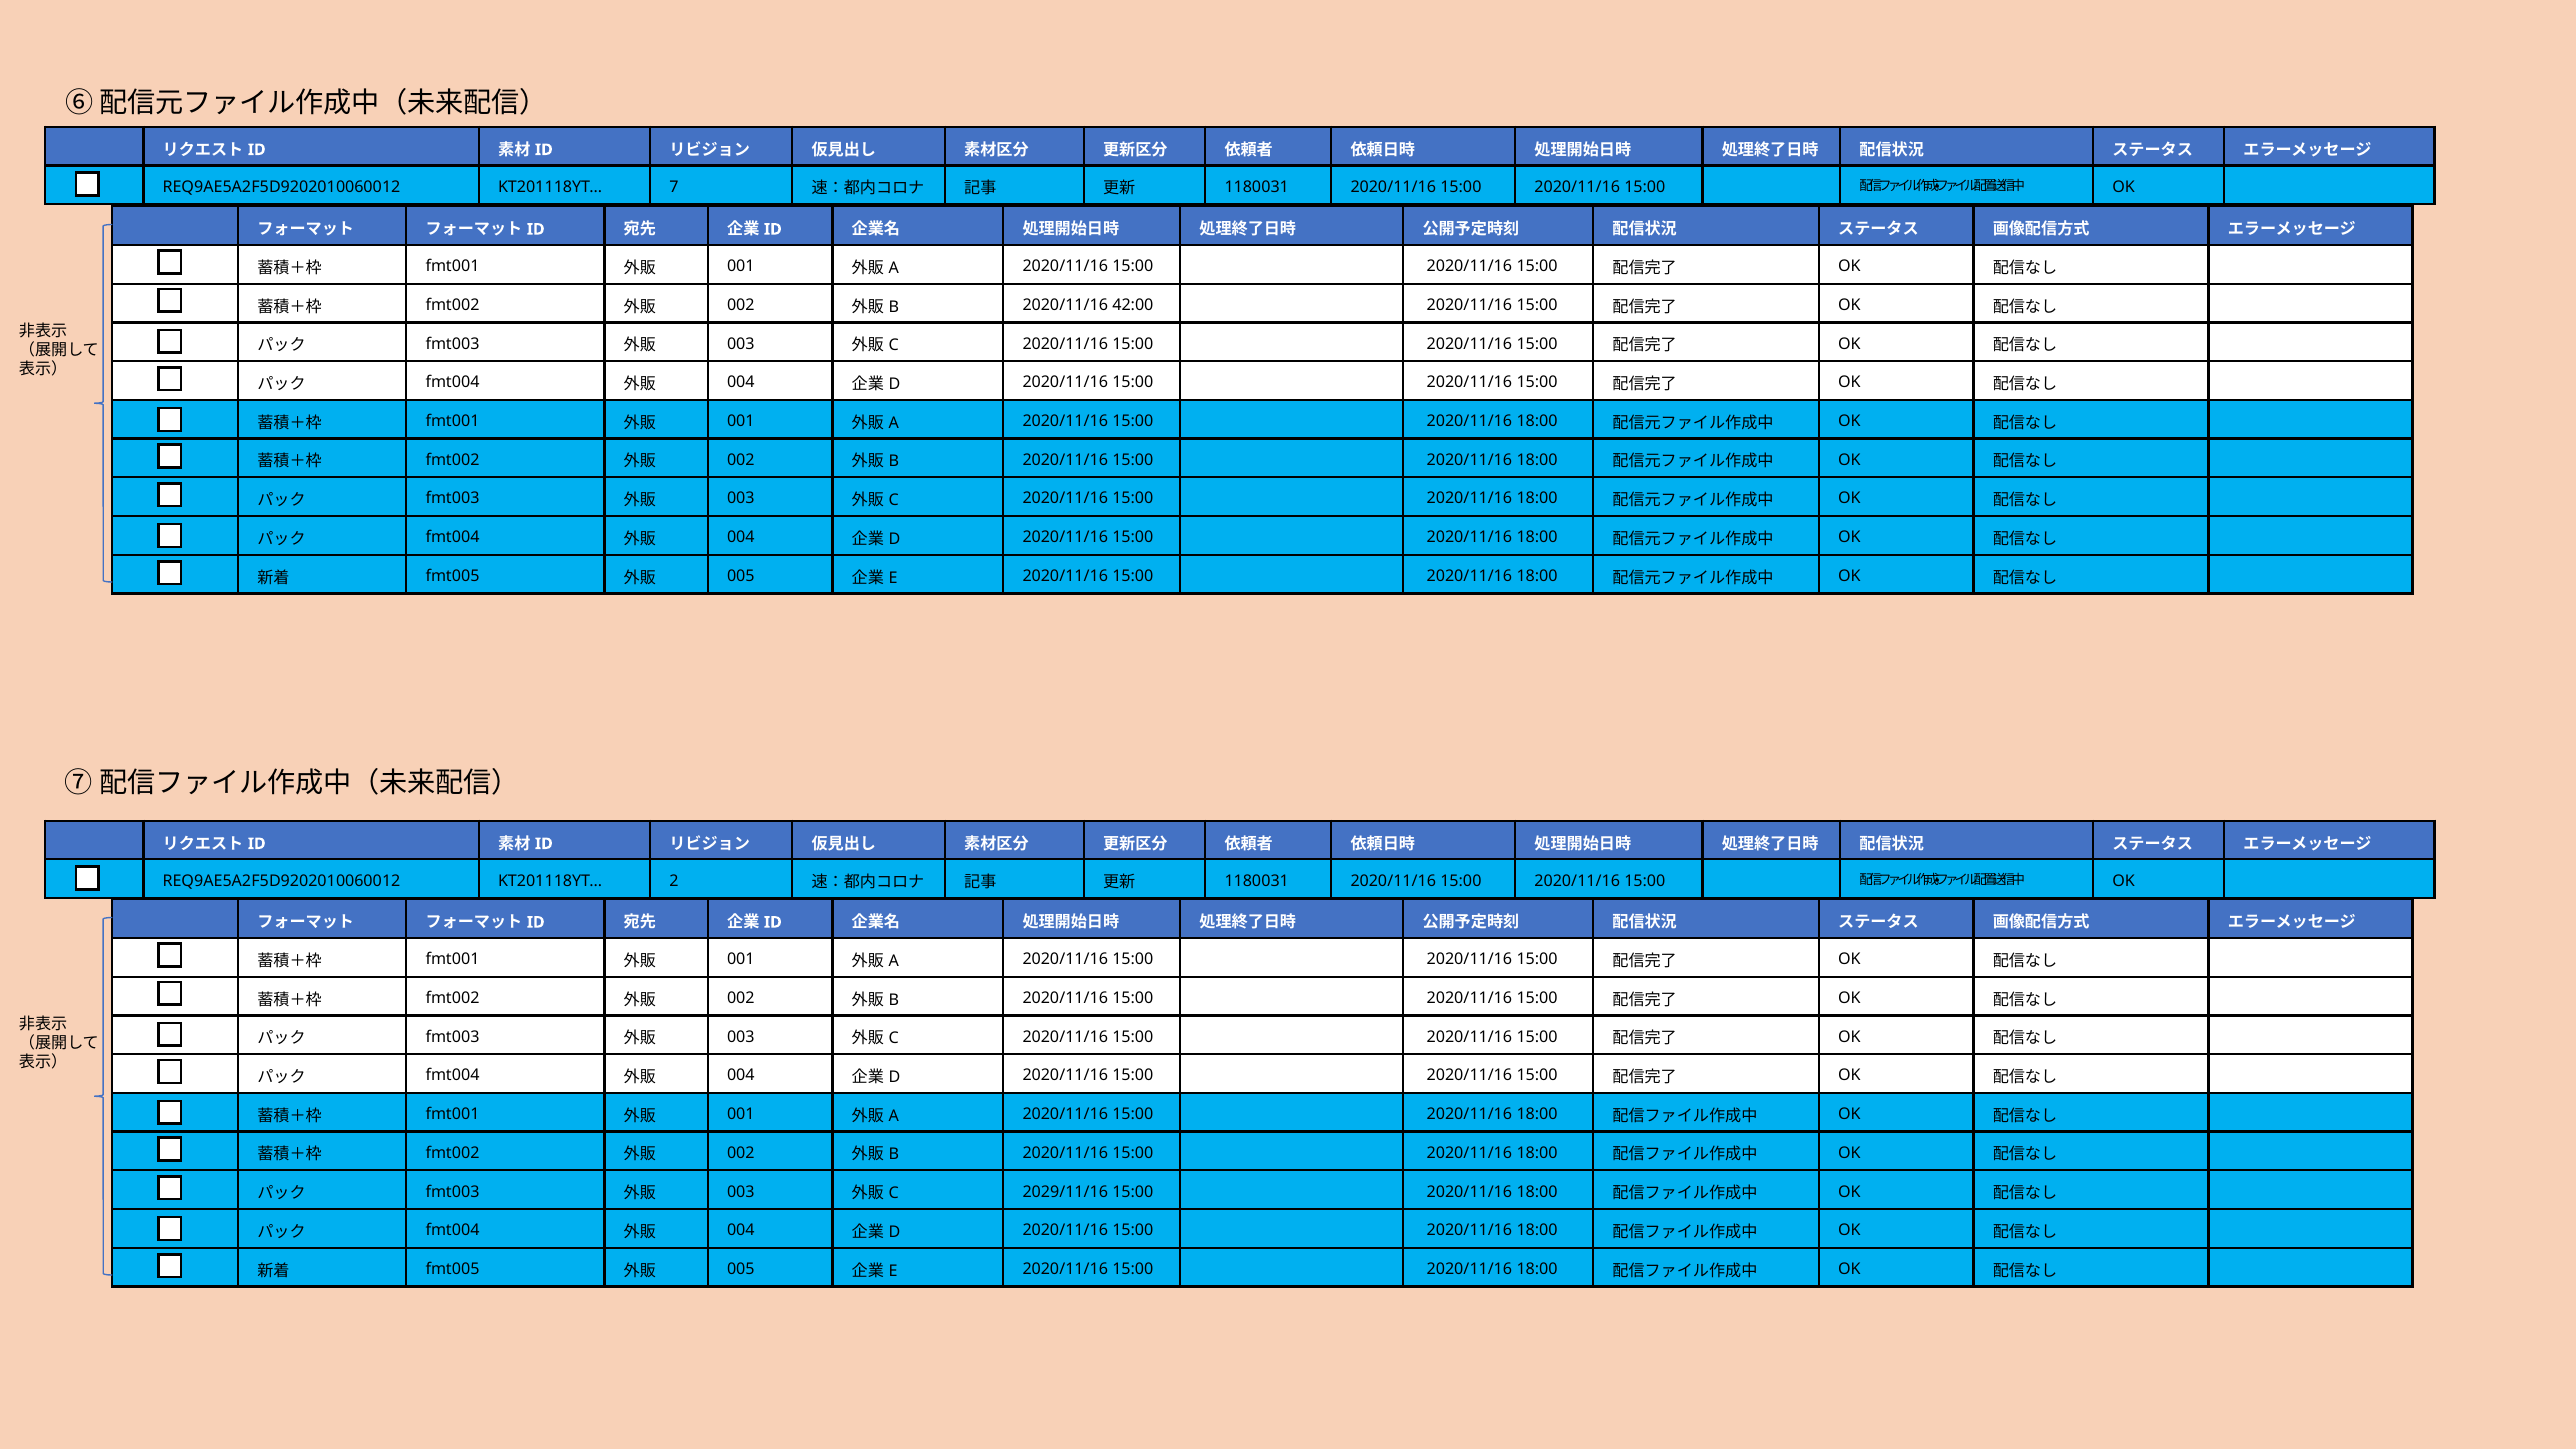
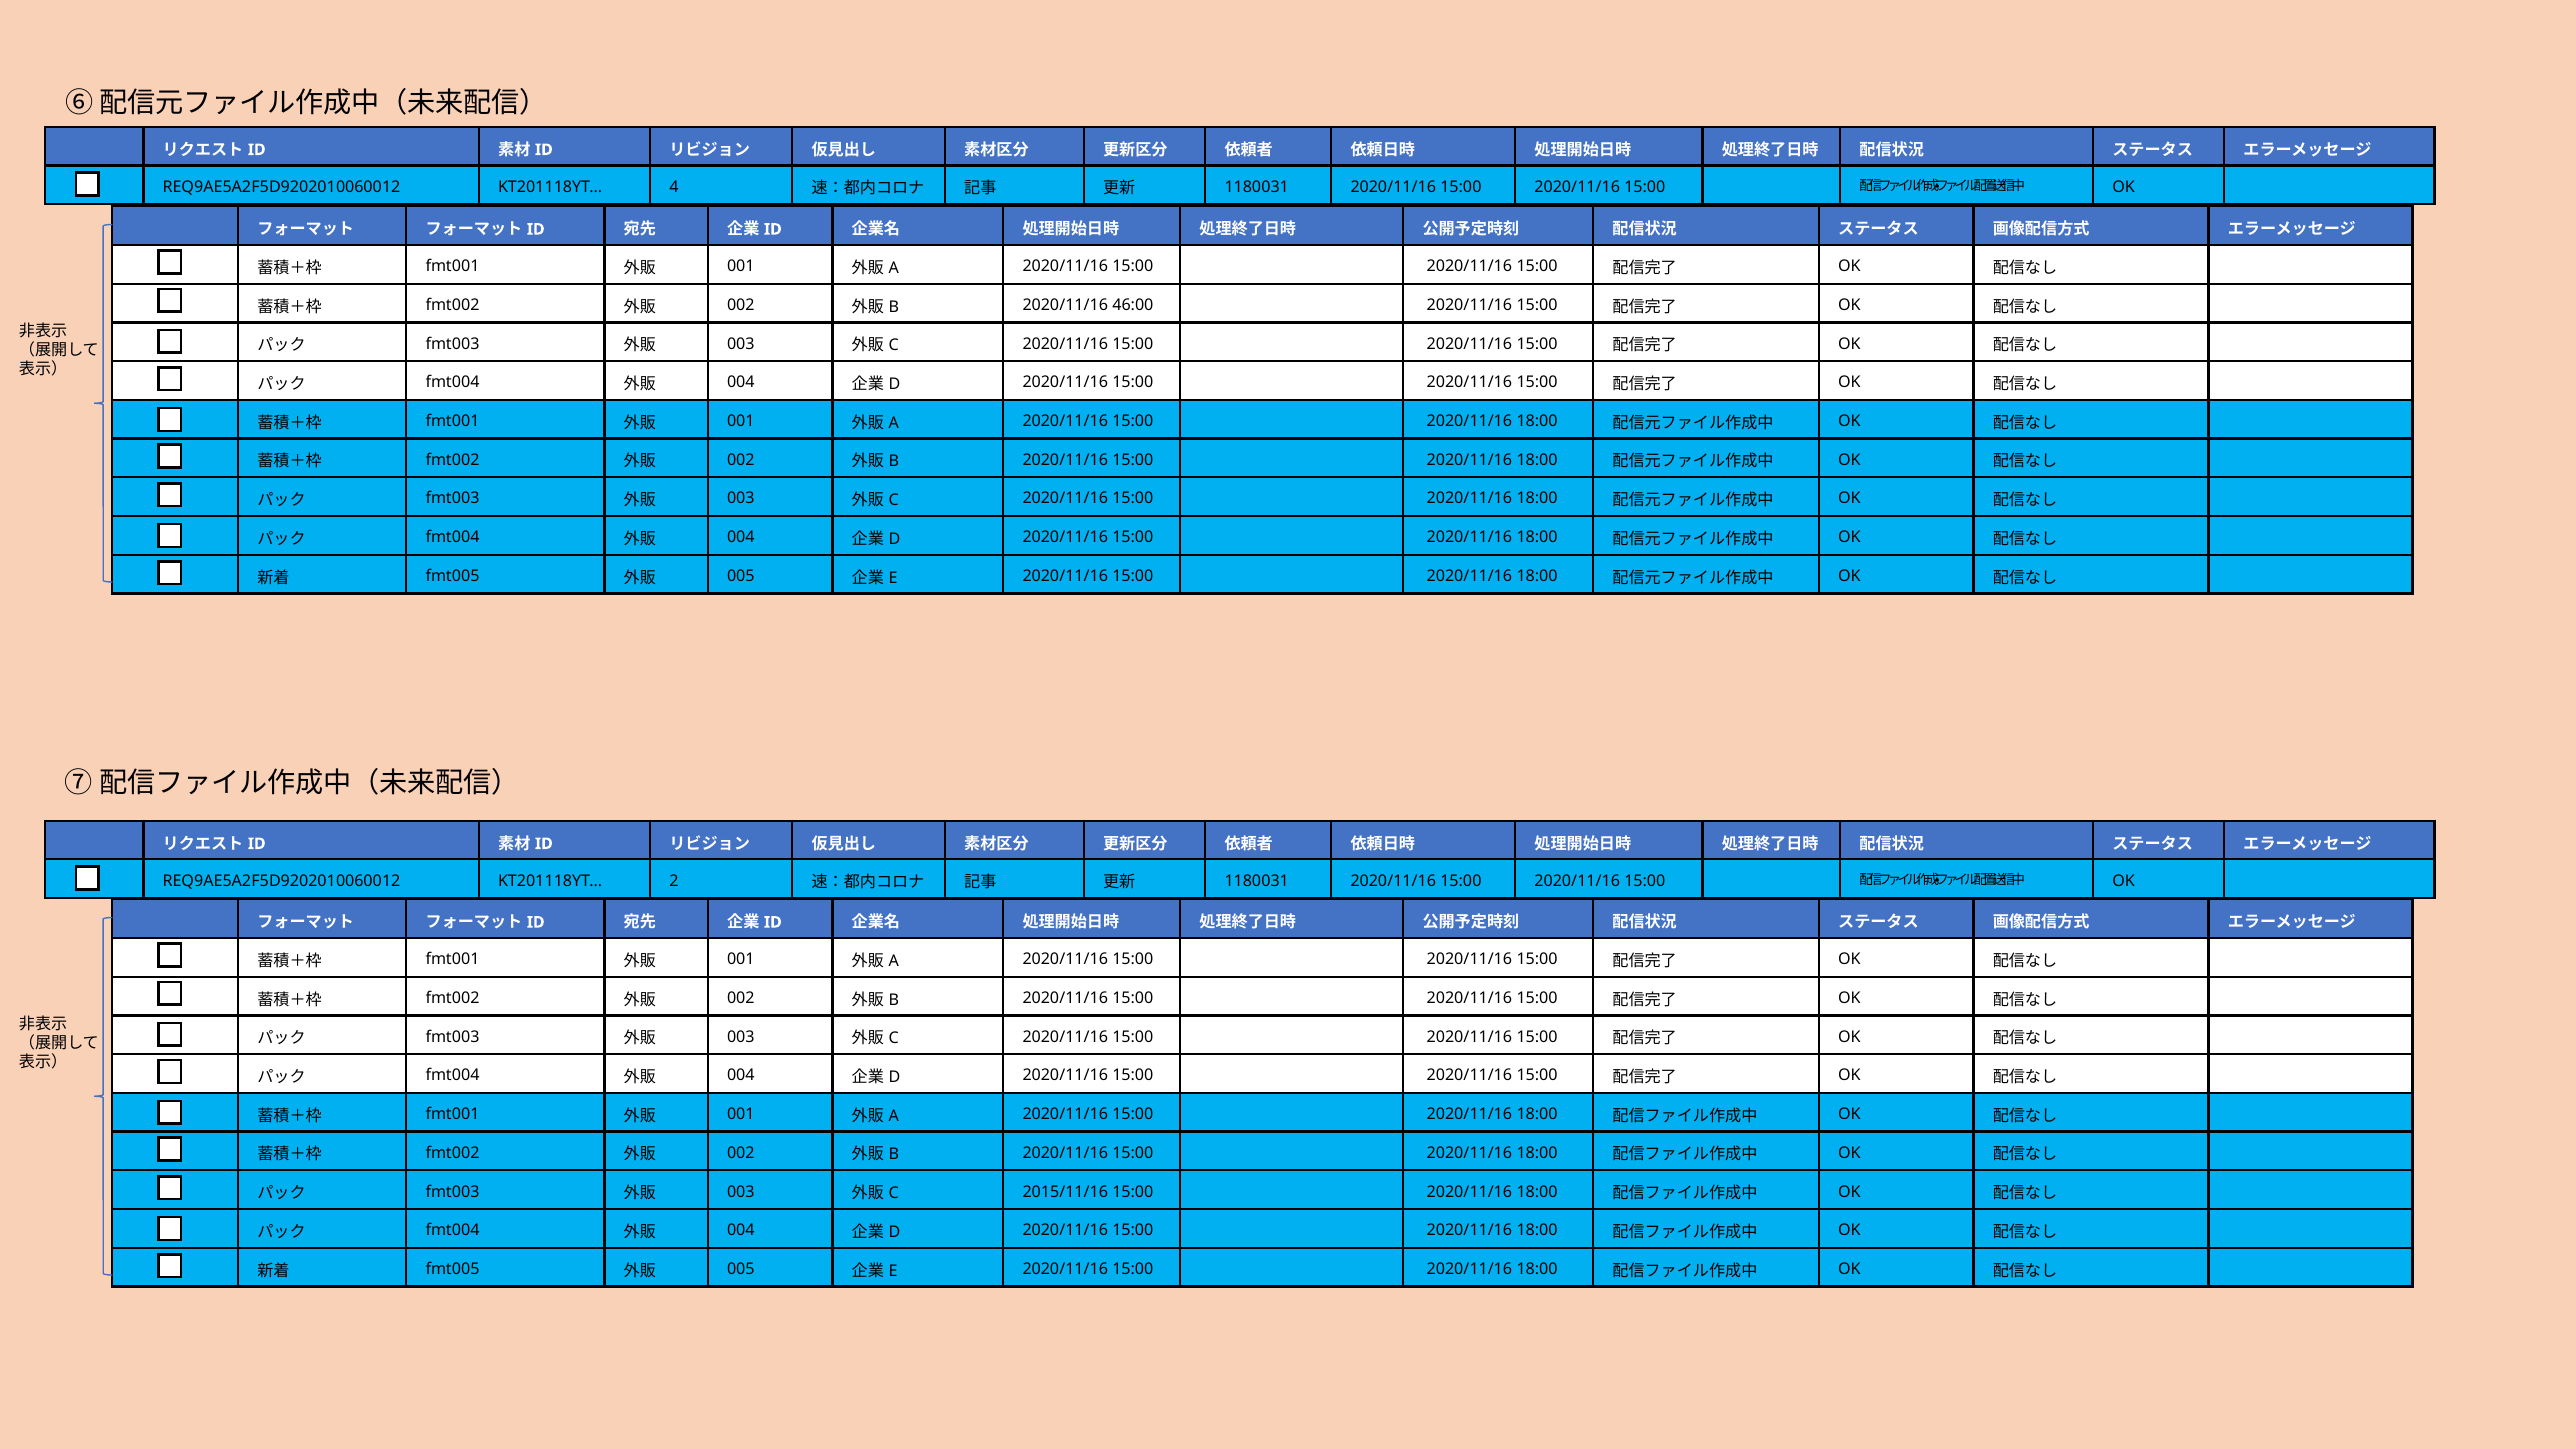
7: 7 -> 4 (674, 187)
42:00: 42:00 -> 46:00 (1133, 305)
2029/11/16: 2029/11/16 -> 2015/11/16 (1065, 1192)
